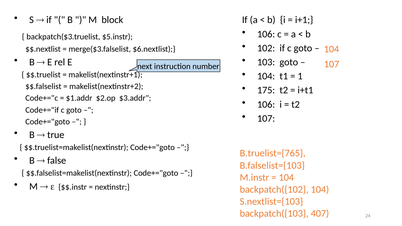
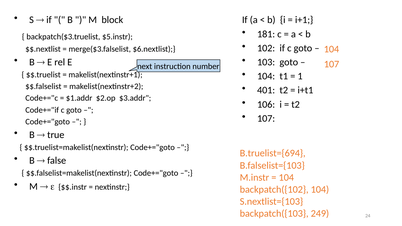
106: 106 -> 181 (266, 34)
175: 175 -> 401 (266, 90)
B.truelist={765: B.truelist={765 -> B.truelist={694 (273, 153)
407: 407 -> 249 (320, 214)
